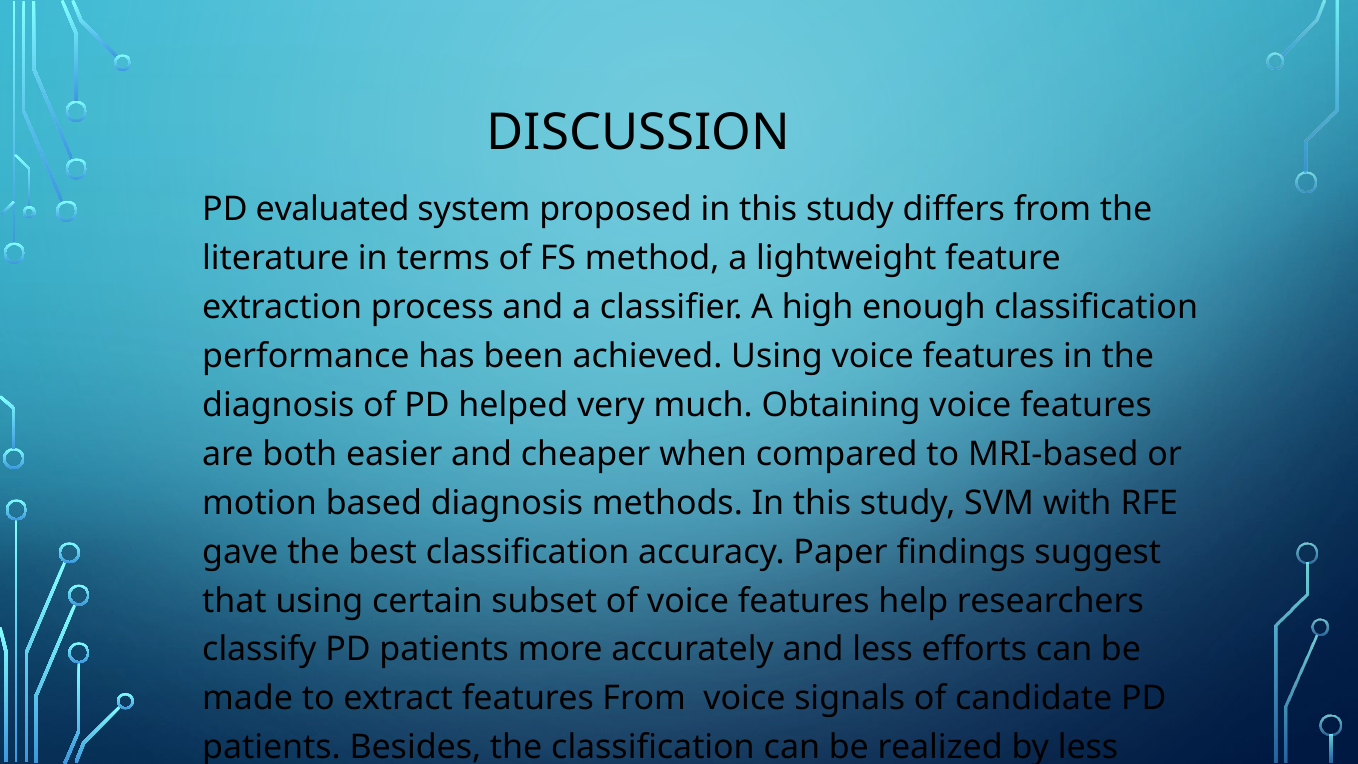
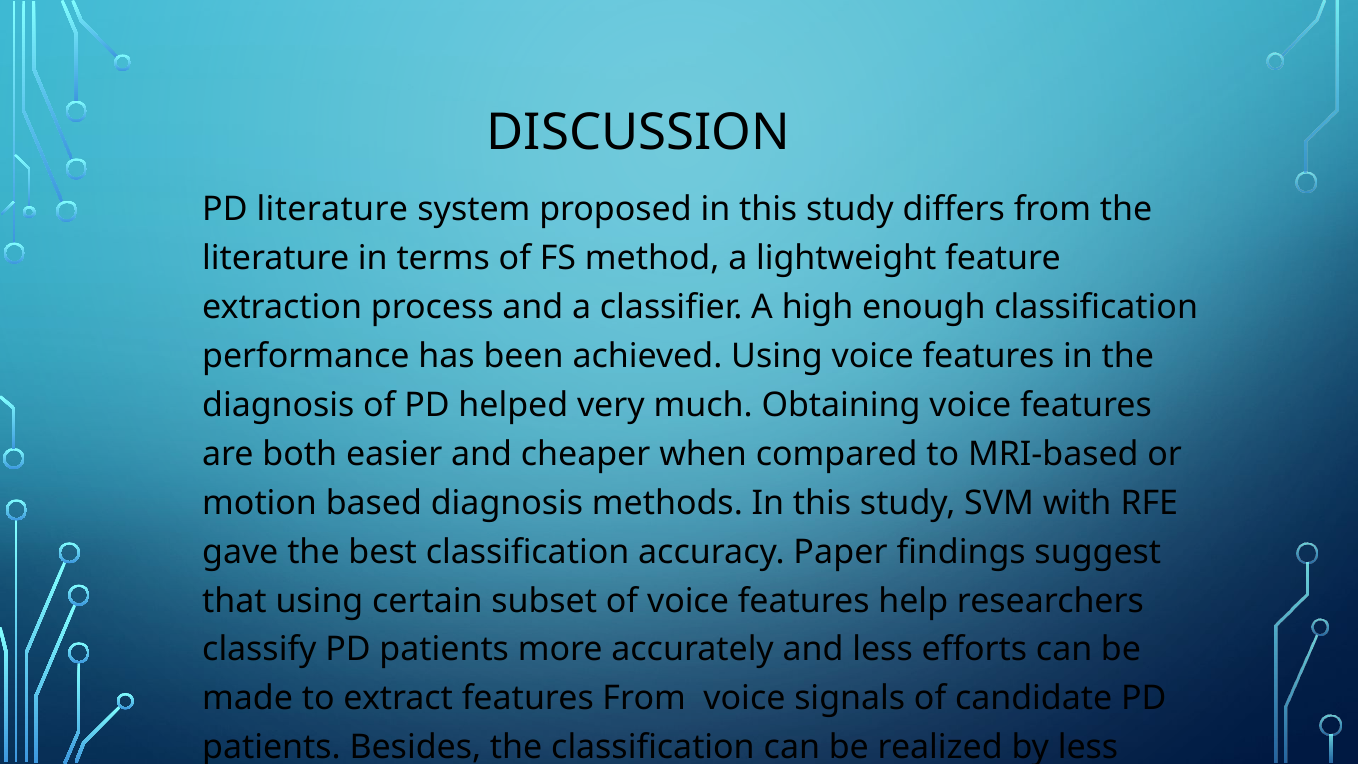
PD evaluated: evaluated -> literature (332, 210)
